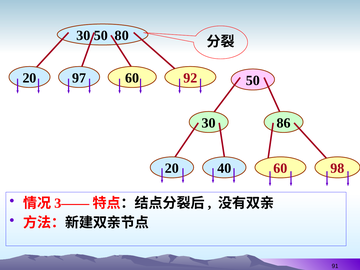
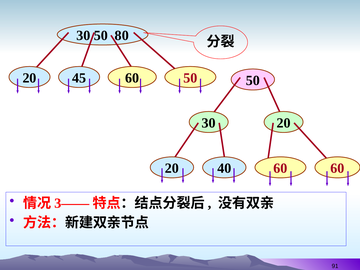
97: 97 -> 45 (79, 78)
92: 92 -> 50 (190, 78)
30 86: 86 -> 20 (284, 123)
60 98: 98 -> 60 (337, 168)
